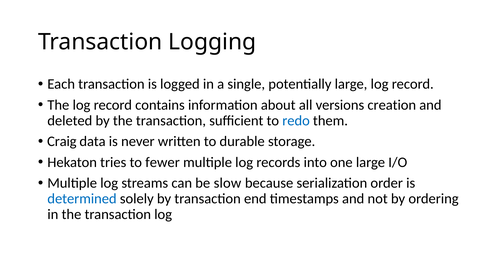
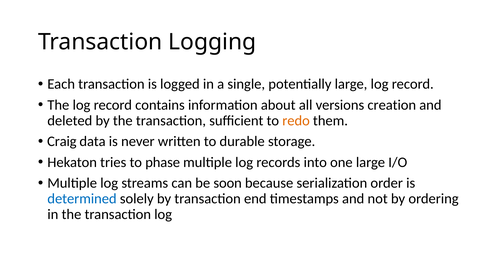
redo colour: blue -> orange (296, 121)
fewer: fewer -> phase (163, 163)
slow: slow -> soon (228, 184)
